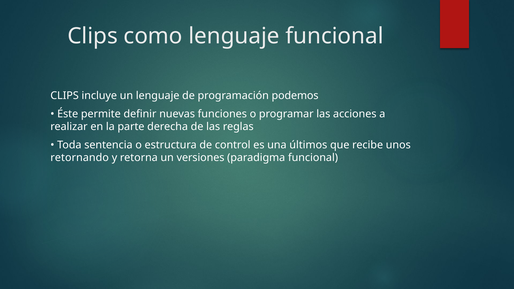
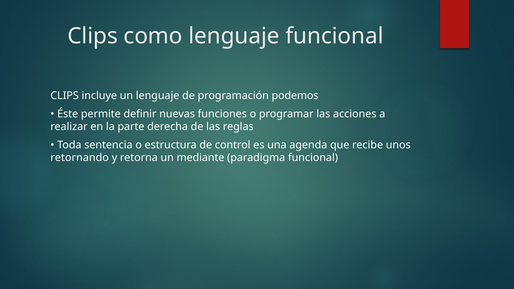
últimos: últimos -> agenda (308, 145)
versiones: versiones -> mediante (200, 158)
